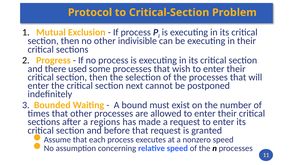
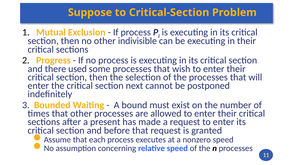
Protocol: Protocol -> Suppose (90, 12)
regions: regions -> present (105, 122)
